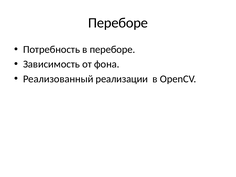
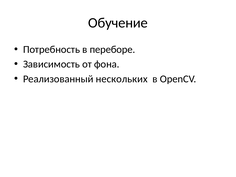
Переборе: Переборе -> Обучение (118, 23)
реализации: реализации -> нескольких (122, 79)
